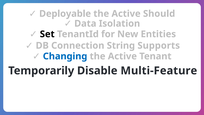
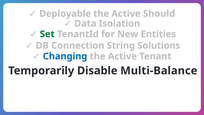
Set colour: black -> green (47, 34)
Supports: Supports -> Solutions (159, 45)
Multi-Feature: Multi-Feature -> Multi-Balance (159, 71)
